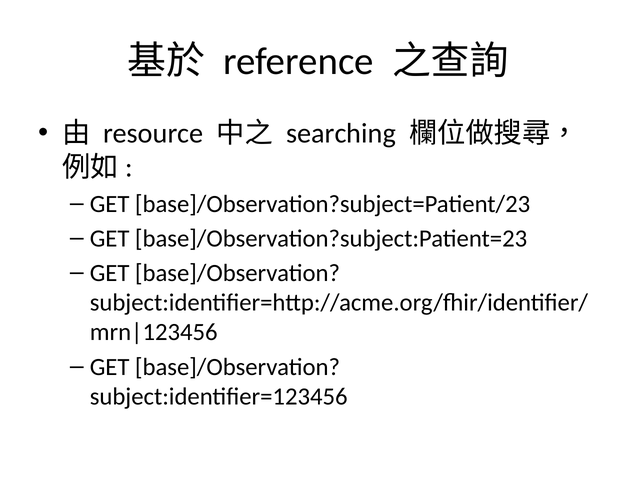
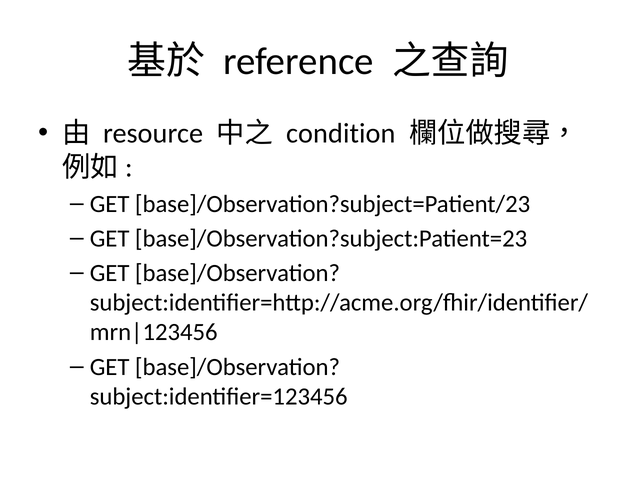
searching: searching -> condition (341, 133)
